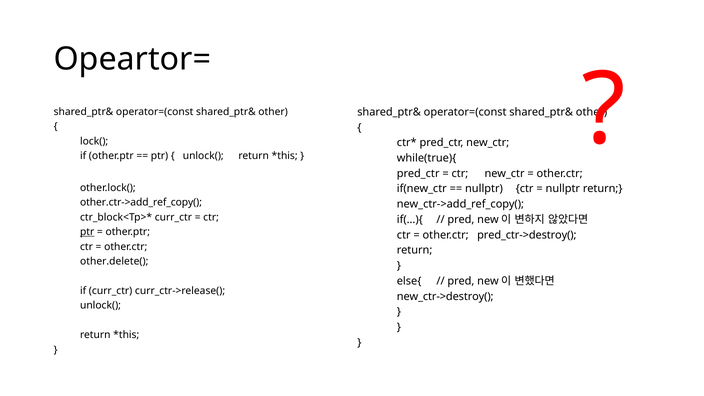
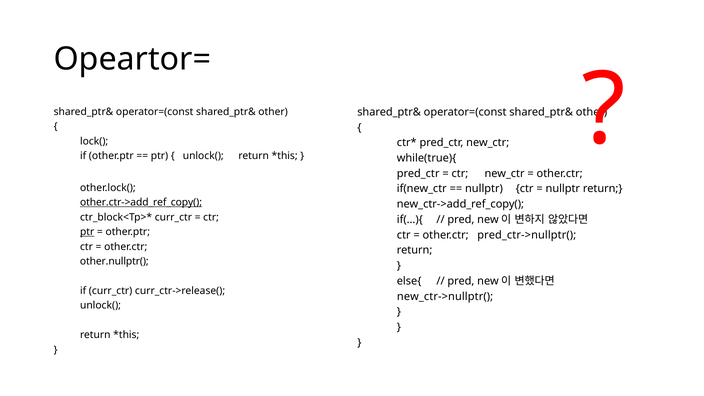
other.ctr->add_ref_copy( underline: none -> present (141, 202)
pred_ctr->destroy(: pred_ctr->destroy( -> pred_ctr->nullptr( (527, 235)
other.delete(: other.delete( -> other.nullptr( (114, 261)
new_ctr->destroy(: new_ctr->destroy( -> new_ctr->nullptr( (445, 296)
